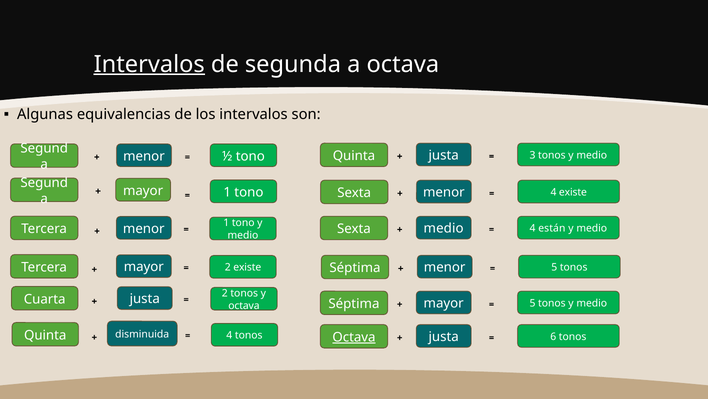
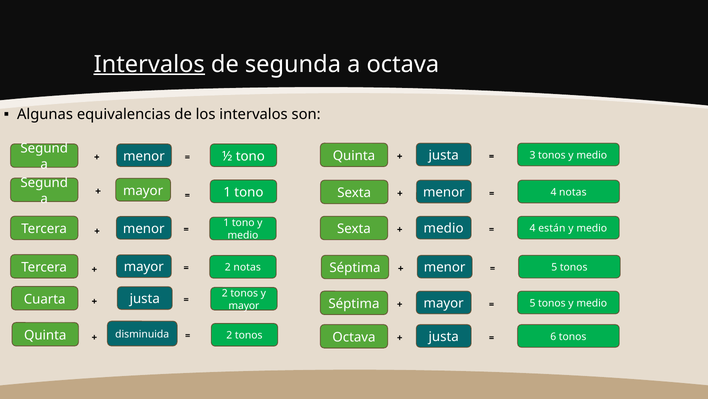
4 existe: existe -> notas (573, 192)
2 existe: existe -> notas (247, 267)
octava: octava -> mayor (244, 305)
Octava underline: present -> none (354, 337)
4: 4 -> 2 (229, 335)
